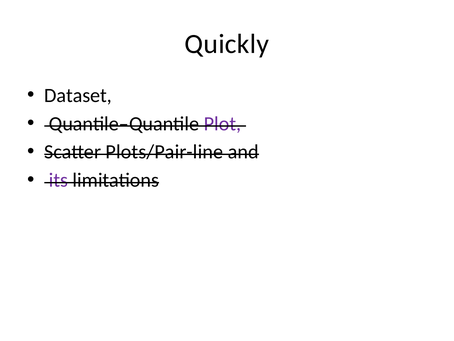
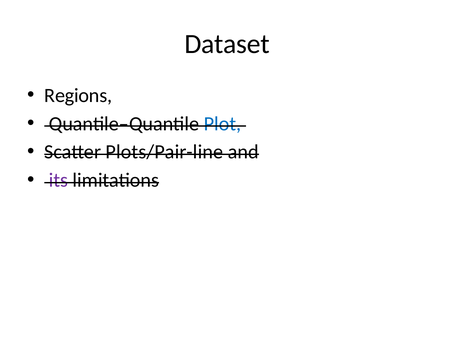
Quickly: Quickly -> Dataset (227, 44)
Dataset: Dataset -> Regions (78, 95)
Plot colour: purple -> blue (222, 123)
